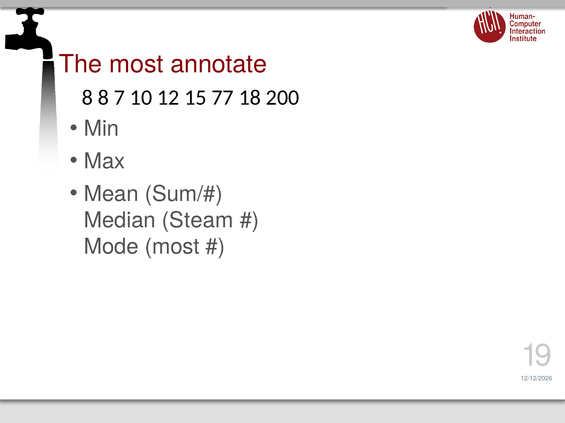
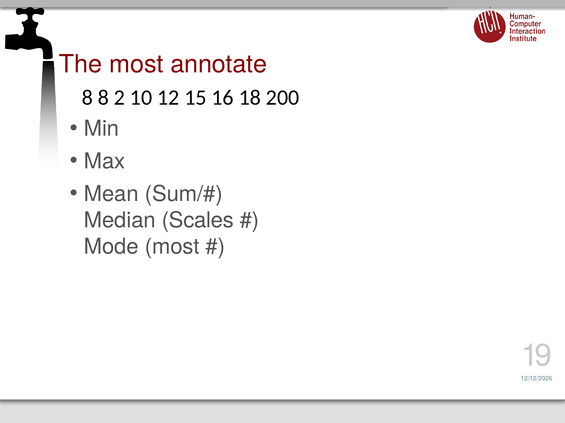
7: 7 -> 2 (119, 98)
77: 77 -> 16 (223, 98)
Steam: Steam -> Scales (198, 221)
